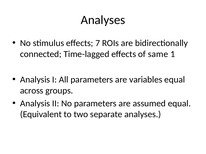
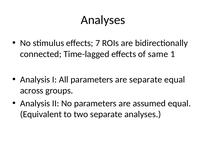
are variables: variables -> separate (146, 80)
